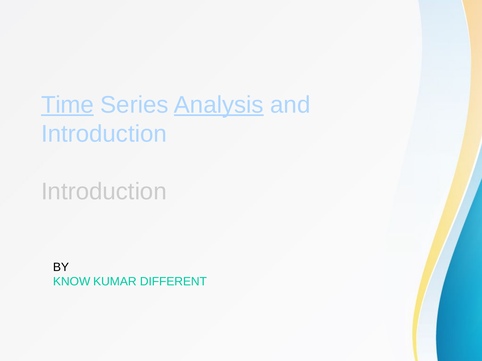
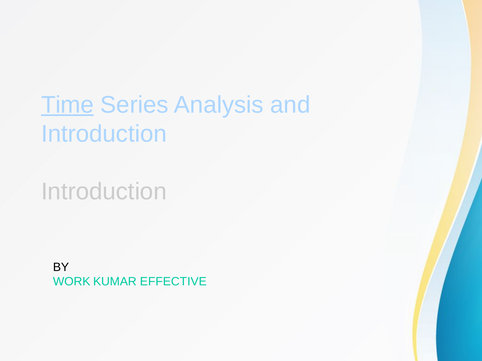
Analysis underline: present -> none (219, 105)
KNOW: KNOW -> WORK (72, 282)
DIFFERENT: DIFFERENT -> EFFECTIVE (173, 282)
